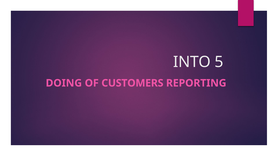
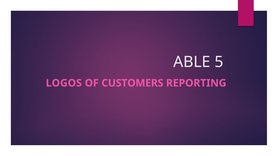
INTO: INTO -> ABLE (192, 62)
DOING: DOING -> LOGOS (64, 83)
